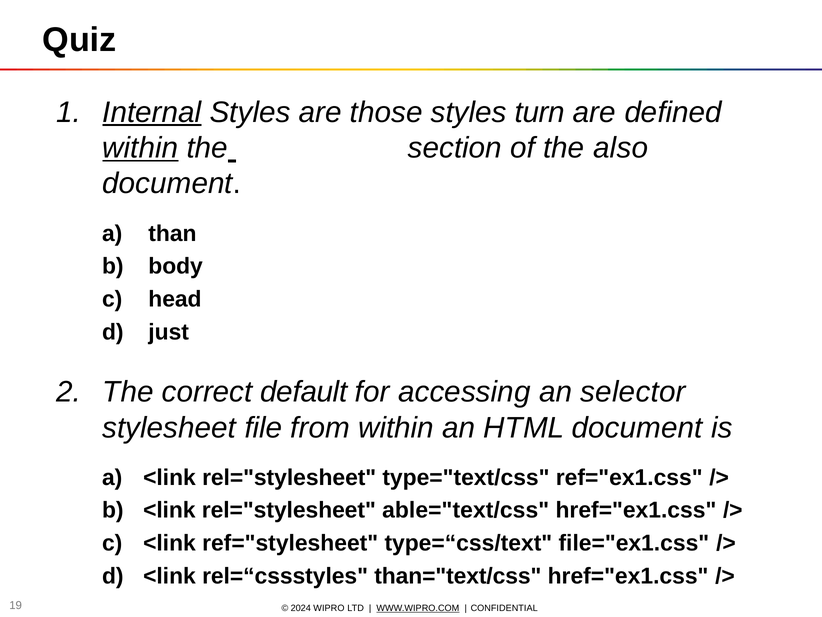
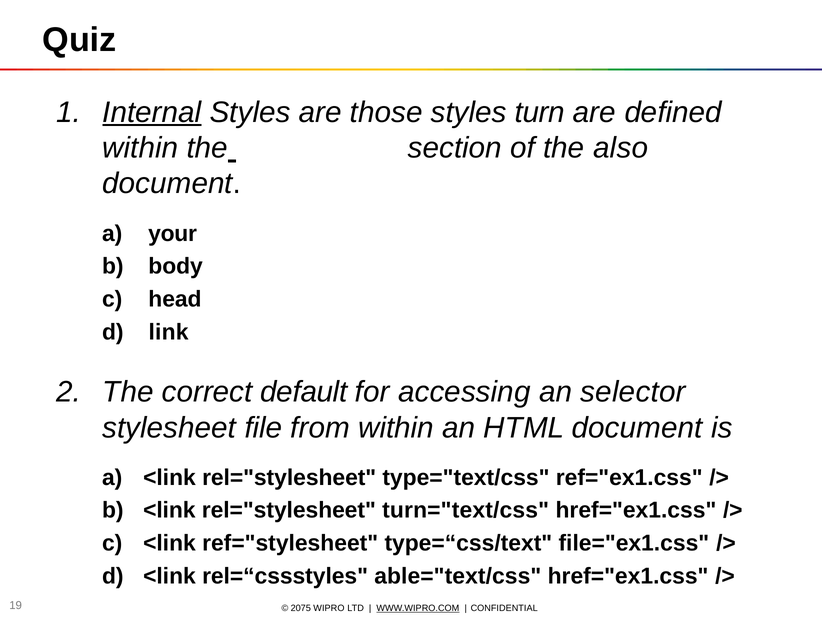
within underline: present -> none (140, 148)
than: than -> your (173, 233)
just: just -> link (169, 332)
able="text/css: able="text/css -> turn="text/css (466, 510)
than="text/css: than="text/css -> able="text/css (458, 576)
2024: 2024 -> 2075 (301, 608)
